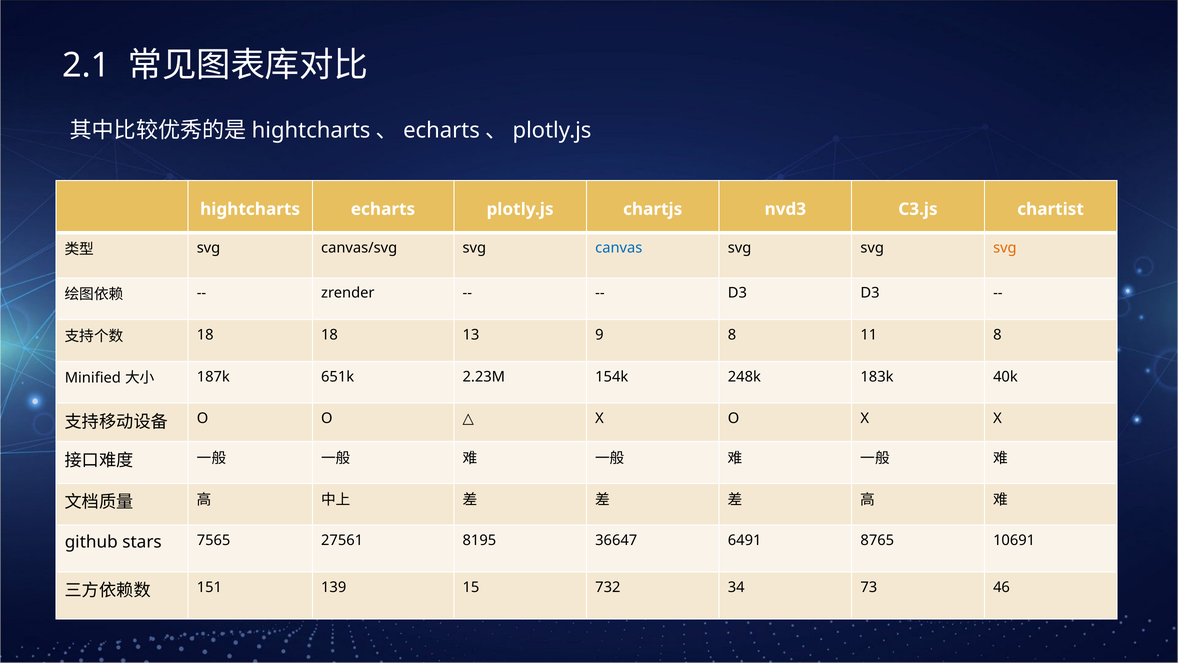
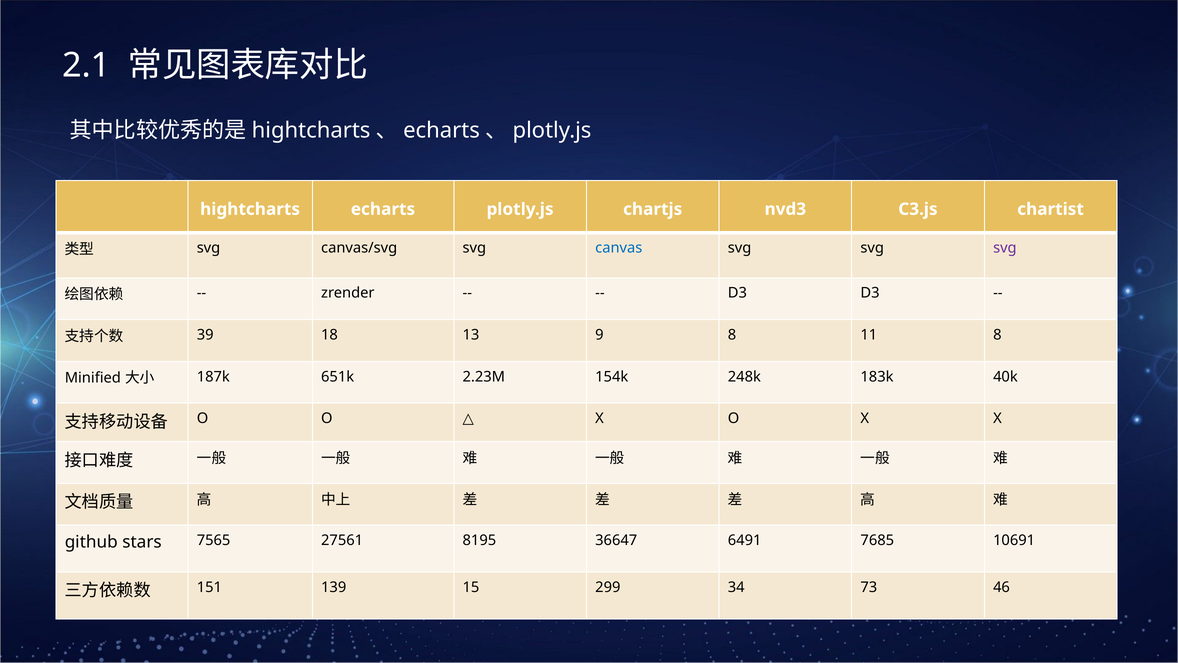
svg colour: orange -> purple (1005, 248)
18: 18 -> 39 (205, 335)
8765: 8765 -> 7685 (877, 540)
732: 732 -> 299 (608, 587)
